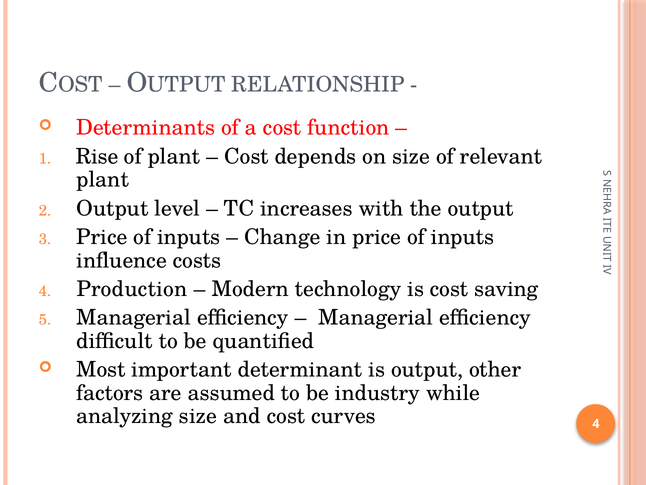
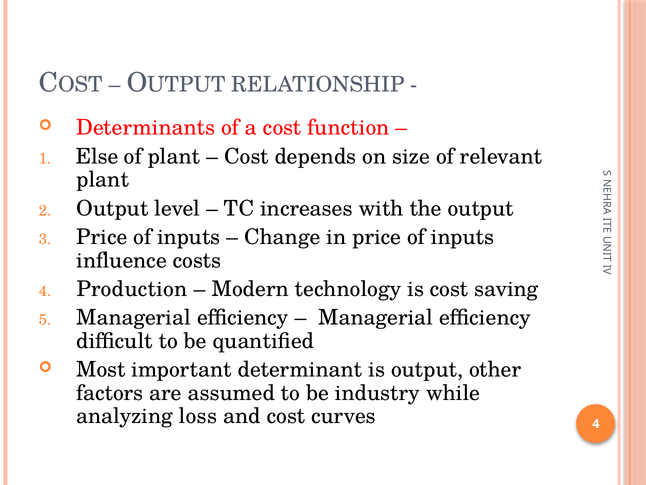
Rise: Rise -> Else (97, 156)
analyzing size: size -> loss (198, 416)
